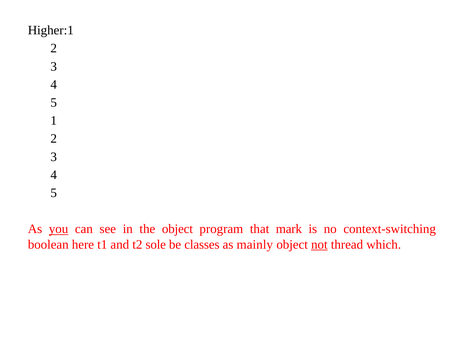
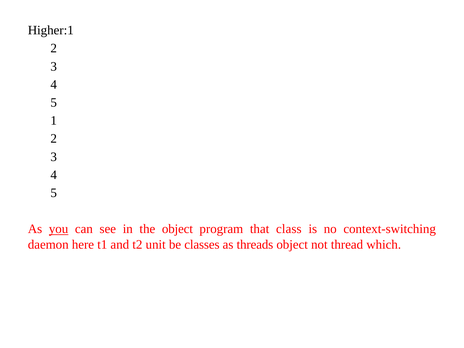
mark: mark -> class (289, 229)
boolean: boolean -> daemon (48, 245)
sole: sole -> unit (156, 245)
mainly: mainly -> threads (255, 245)
not underline: present -> none (319, 245)
